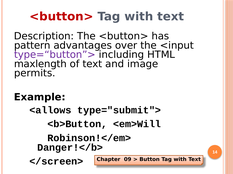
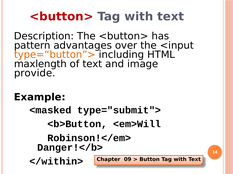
type=“button”> colour: purple -> orange (55, 55)
permits: permits -> provide (35, 73)
<allows: <allows -> <masked (50, 111)
</screen>: </screen> -> </within> (56, 162)
